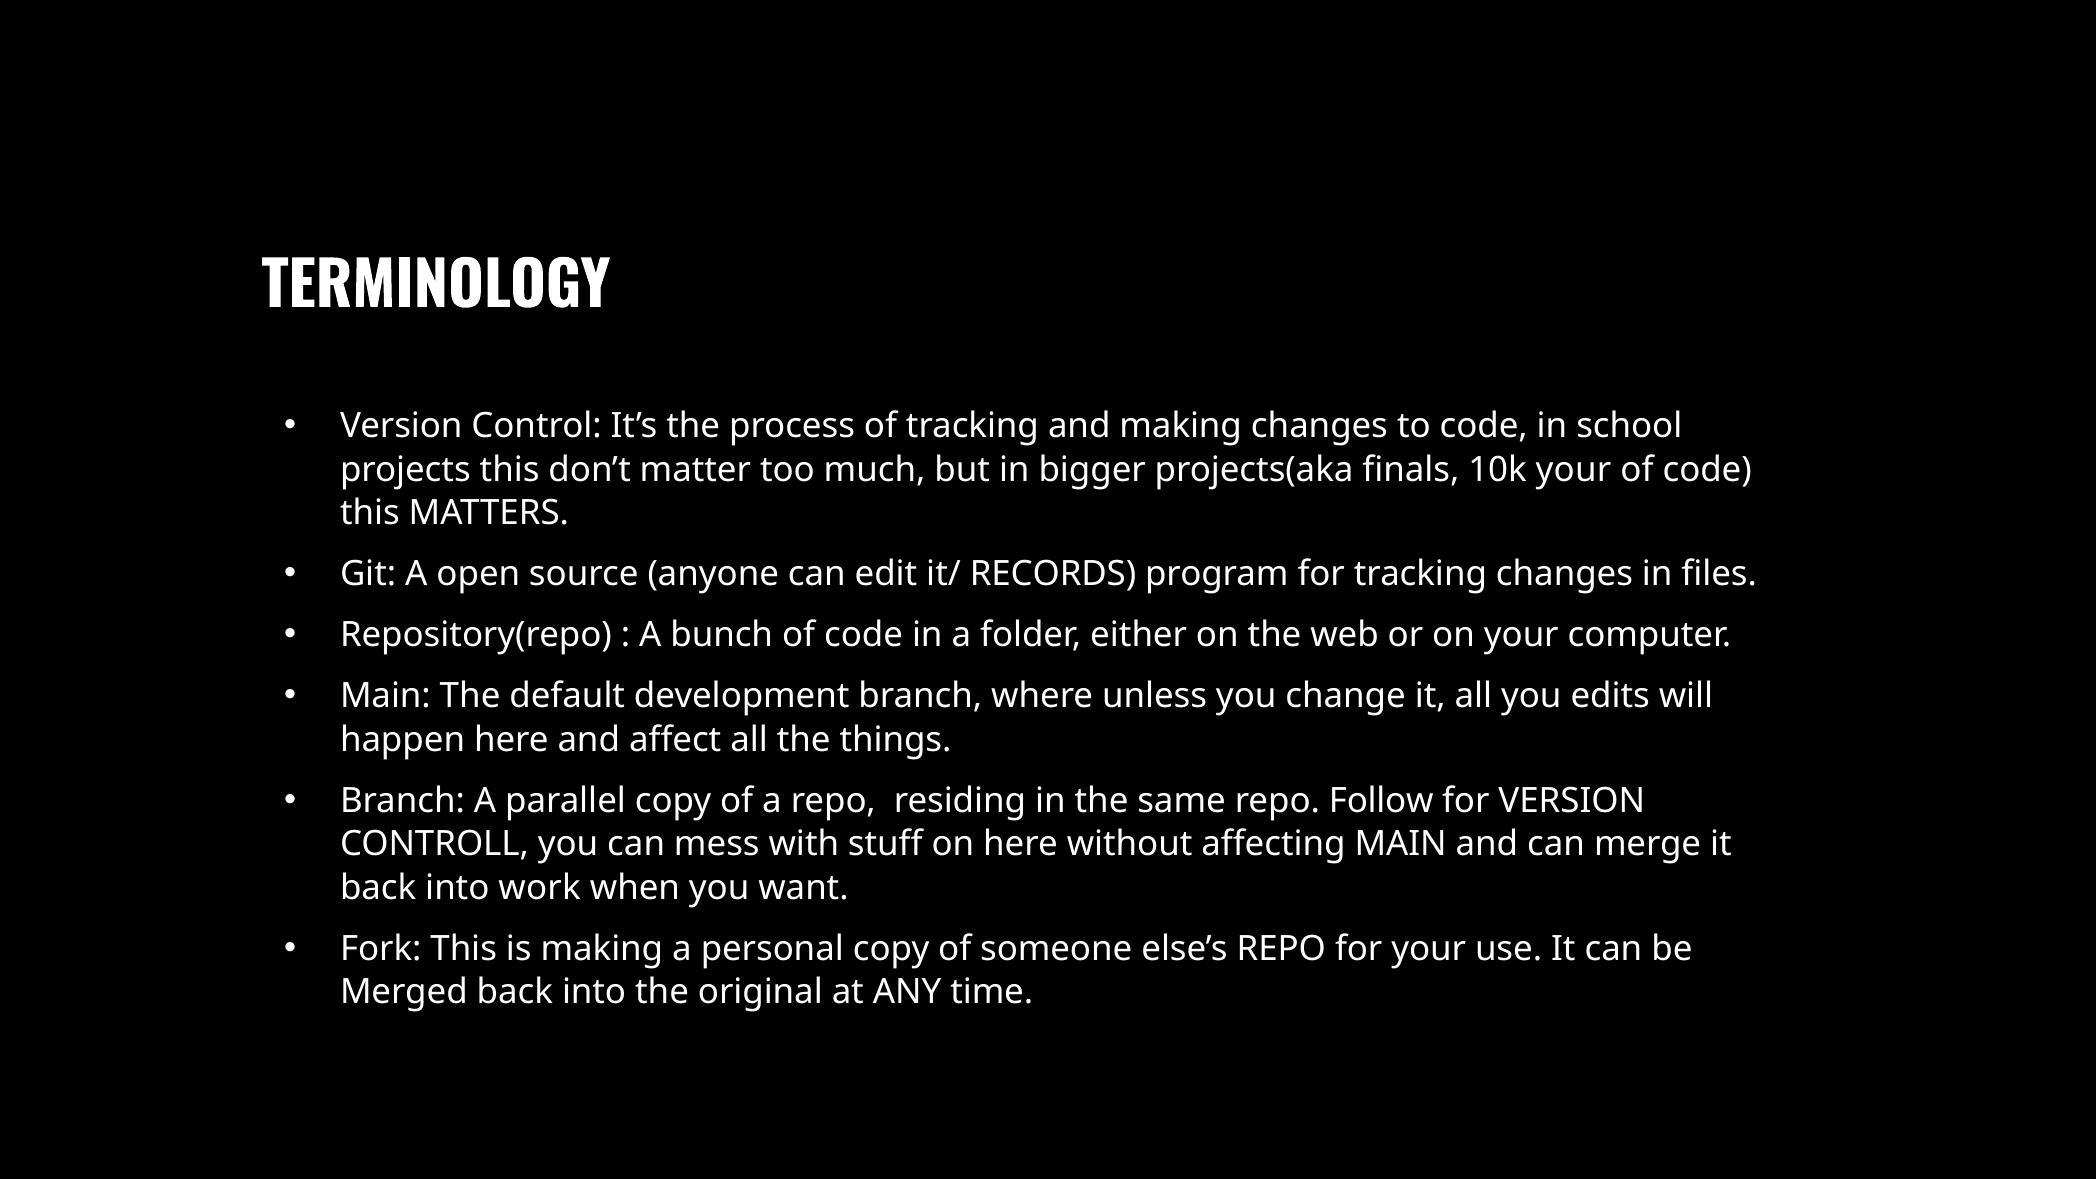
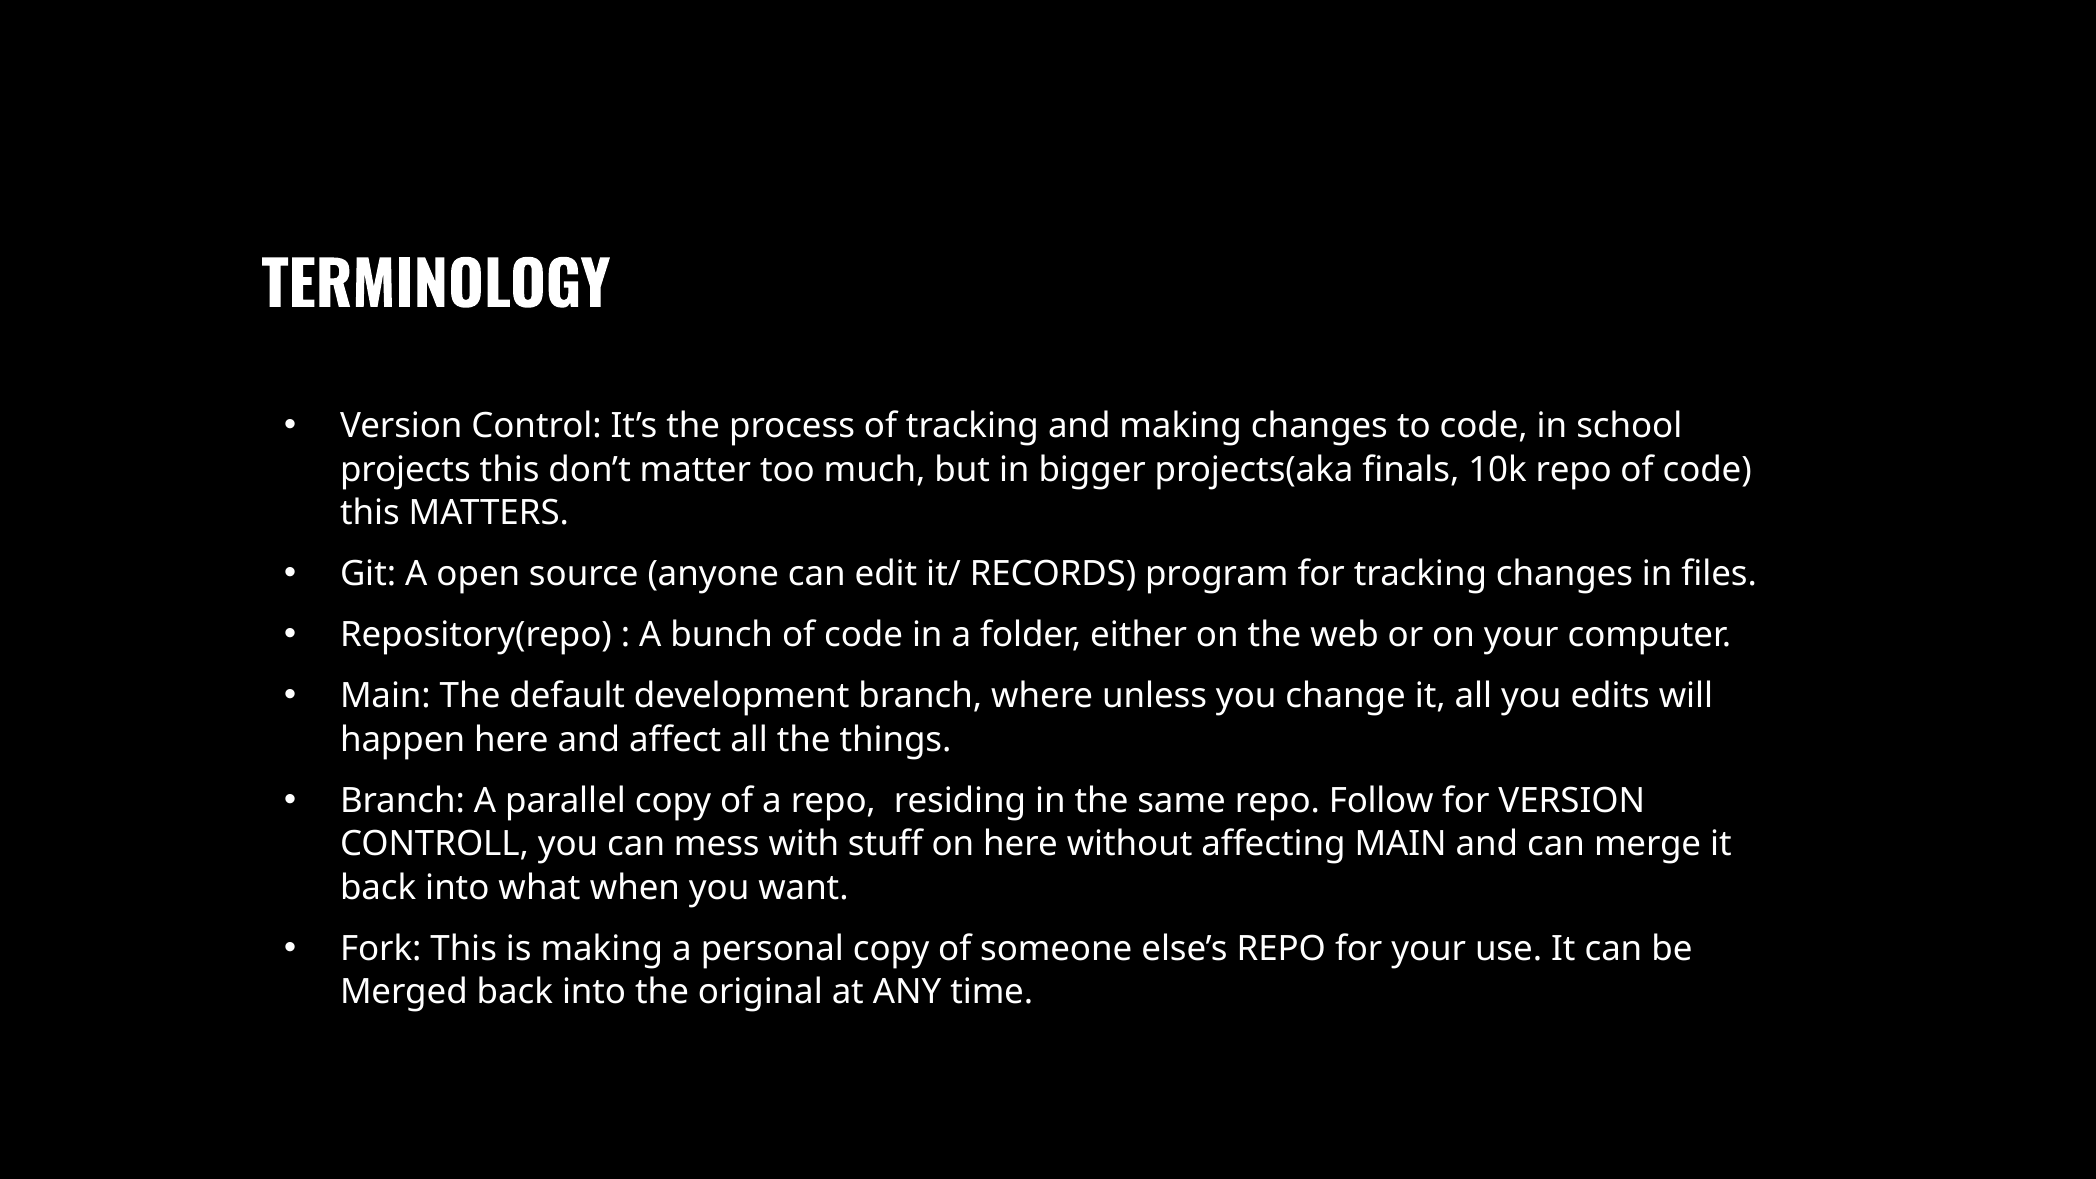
10k your: your -> repo (1574, 469)
work: work -> what (539, 888)
